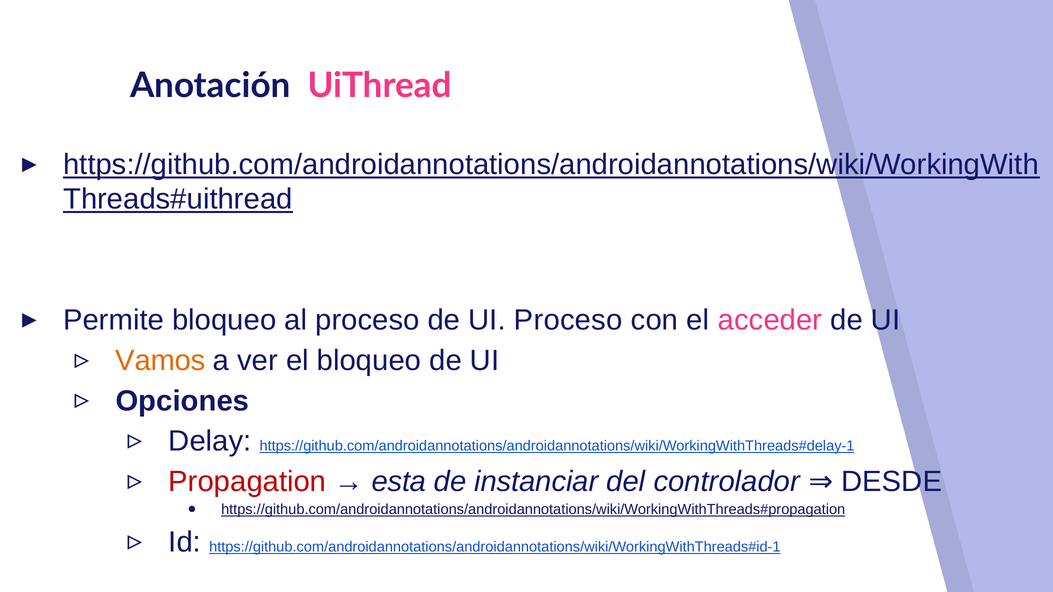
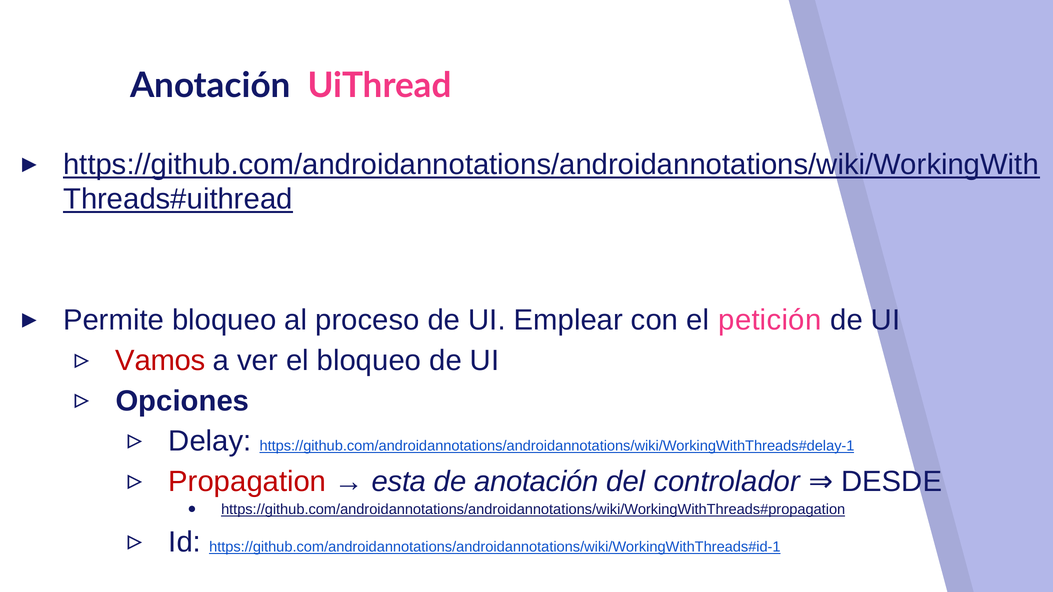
UI Proceso: Proceso -> Emplear (568, 320)
acceder: acceder -> petición (770, 320)
Vamos colour: orange -> red (160, 361)
de instanciar: instanciar -> anotación (536, 482)
